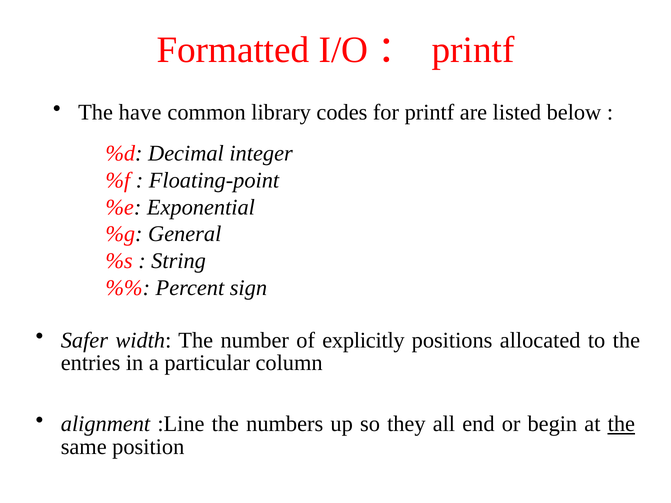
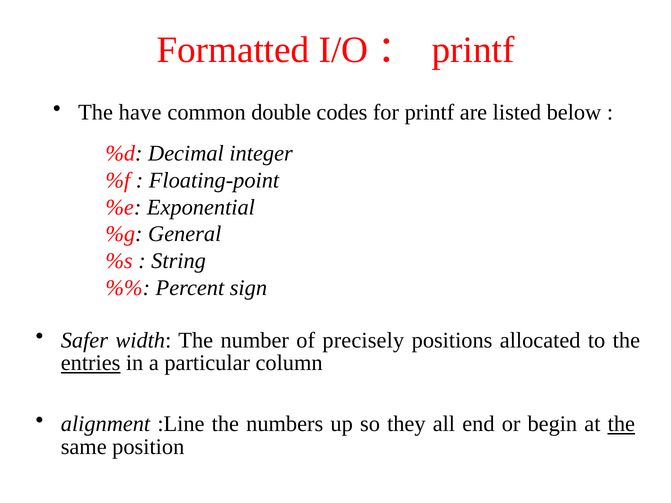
library: library -> double (281, 113)
explicitly: explicitly -> precisely (363, 340)
entries underline: none -> present (91, 363)
